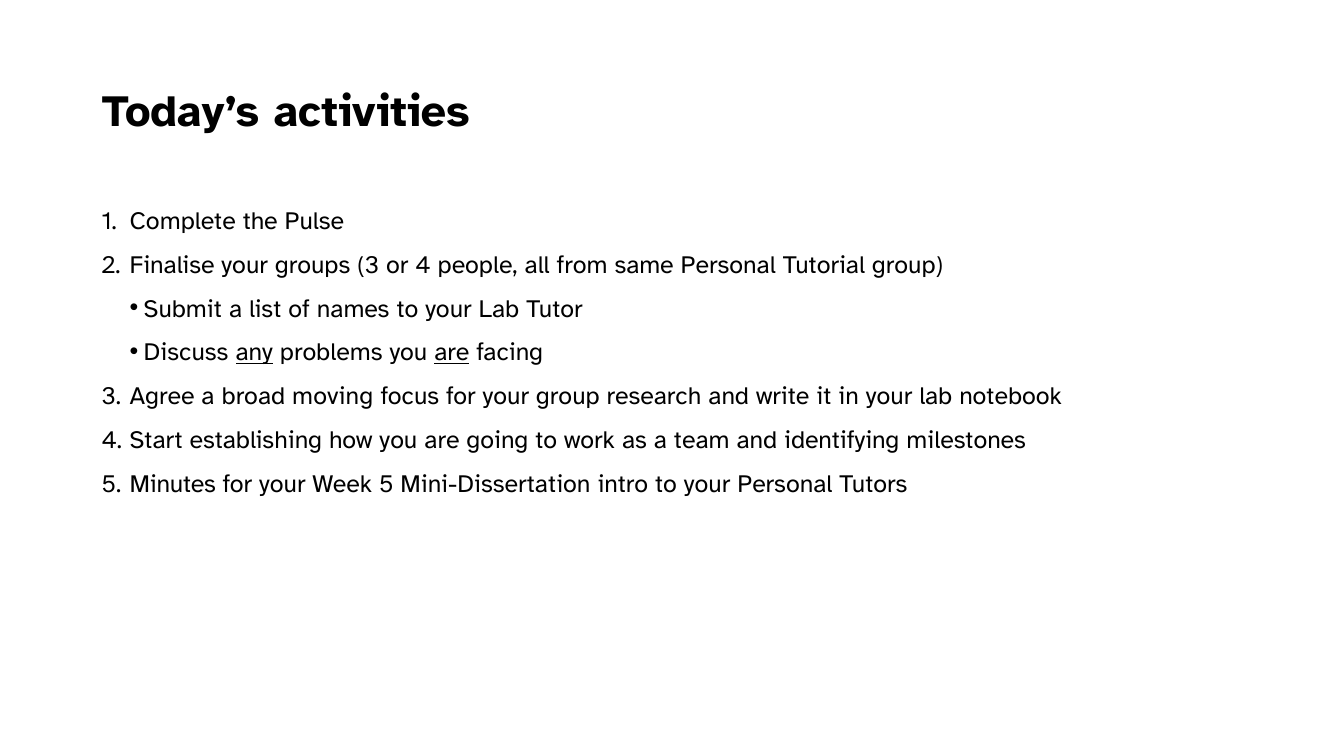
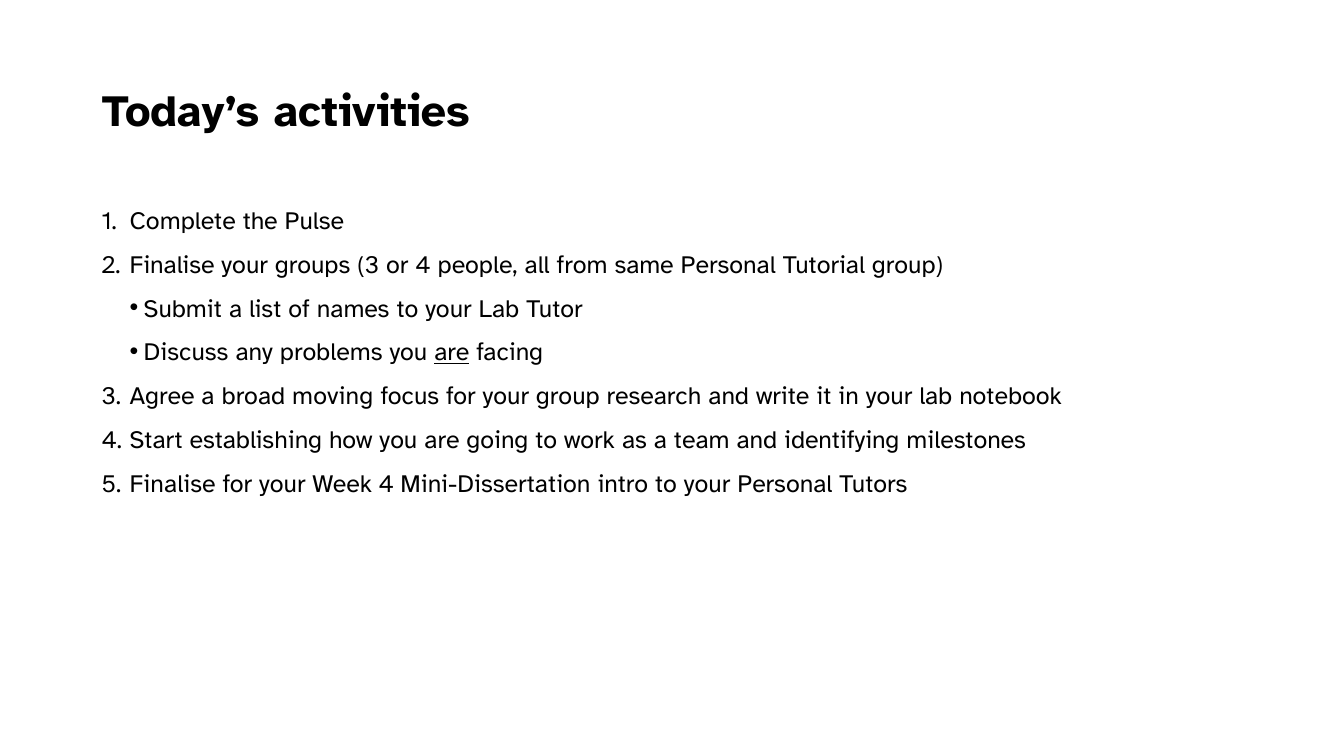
any underline: present -> none (254, 353)
Minutes: Minutes -> Finalise (173, 484)
Week 5: 5 -> 4 (386, 484)
